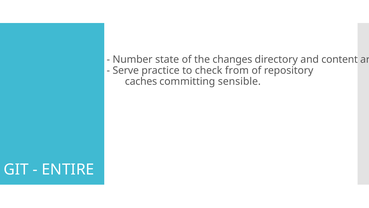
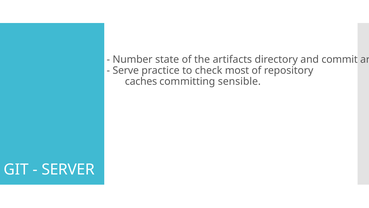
changes: changes -> artifacts (232, 59)
content: content -> commit (340, 59)
from: from -> most (237, 70)
ENTIRE: ENTIRE -> SERVER (68, 169)
